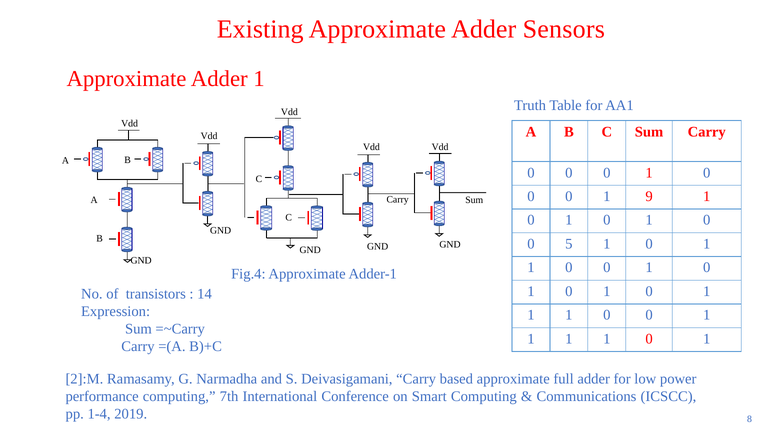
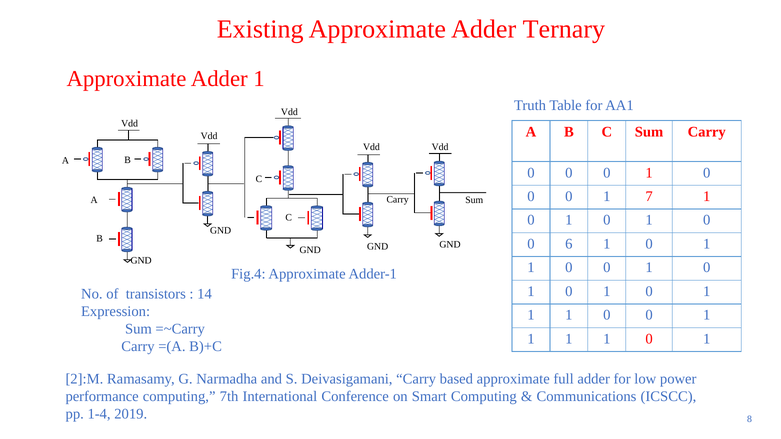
Sensors: Sensors -> Ternary (564, 29)
9: 9 -> 7 (649, 197)
5: 5 -> 6 (569, 244)
